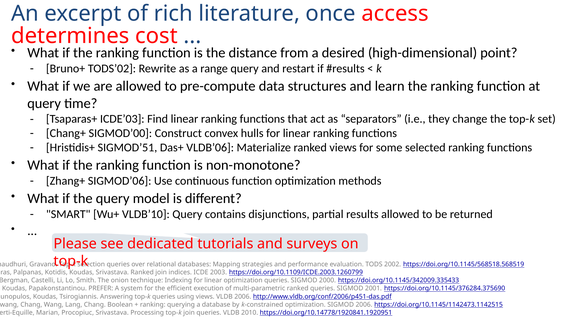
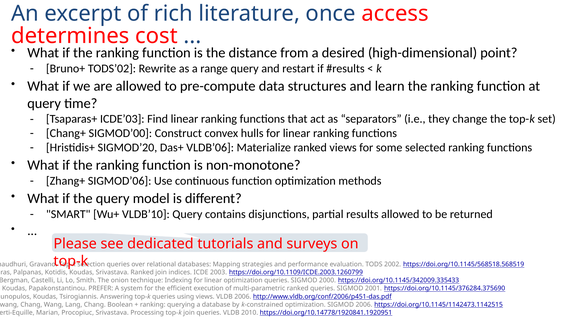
SIGMOD’51: SIGMOD’51 -> SIGMOD’20 (127, 148)
